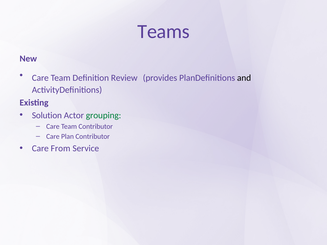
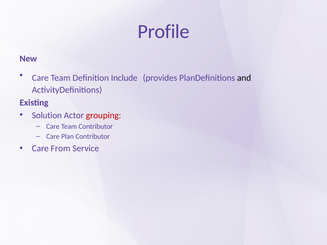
Teams: Teams -> Profile (164, 32)
Review: Review -> Include (124, 78)
grouping colour: green -> red (104, 115)
